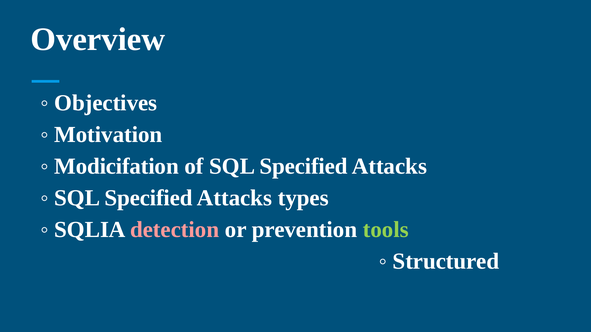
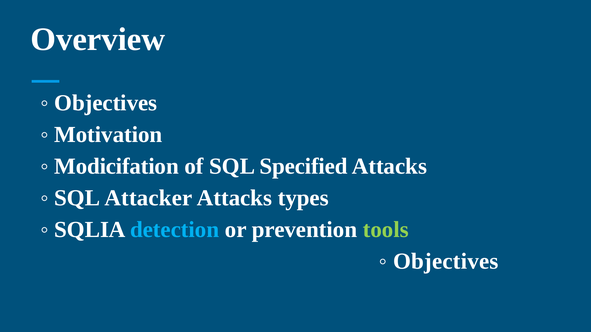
Specified: Specified -> Attacker (148, 198)
detection colour: pink -> light blue (175, 230)
Structured: Structured -> Objectives (446, 262)
